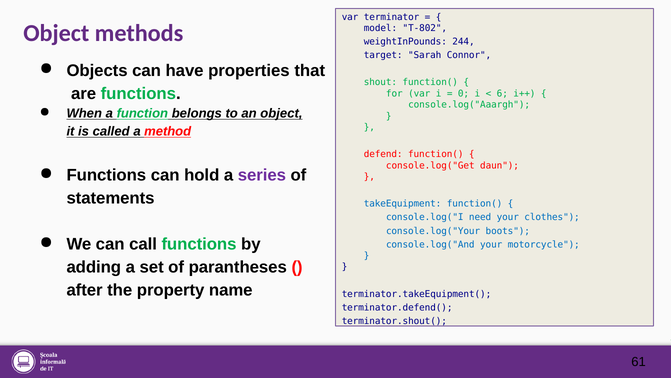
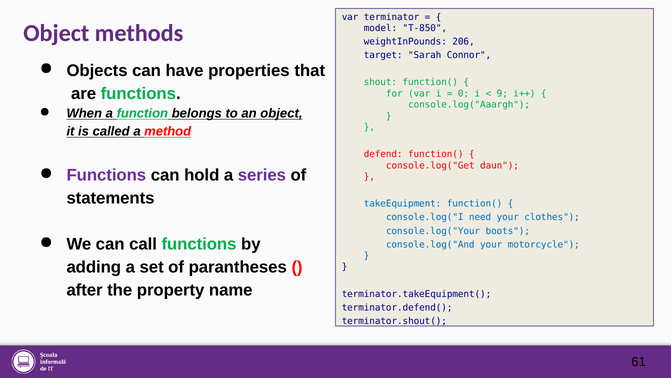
T-802: T-802 -> T-850 (425, 28)
244: 244 -> 206 (463, 42)
6: 6 -> 9 (502, 93)
Functions colour: black -> purple (106, 175)
